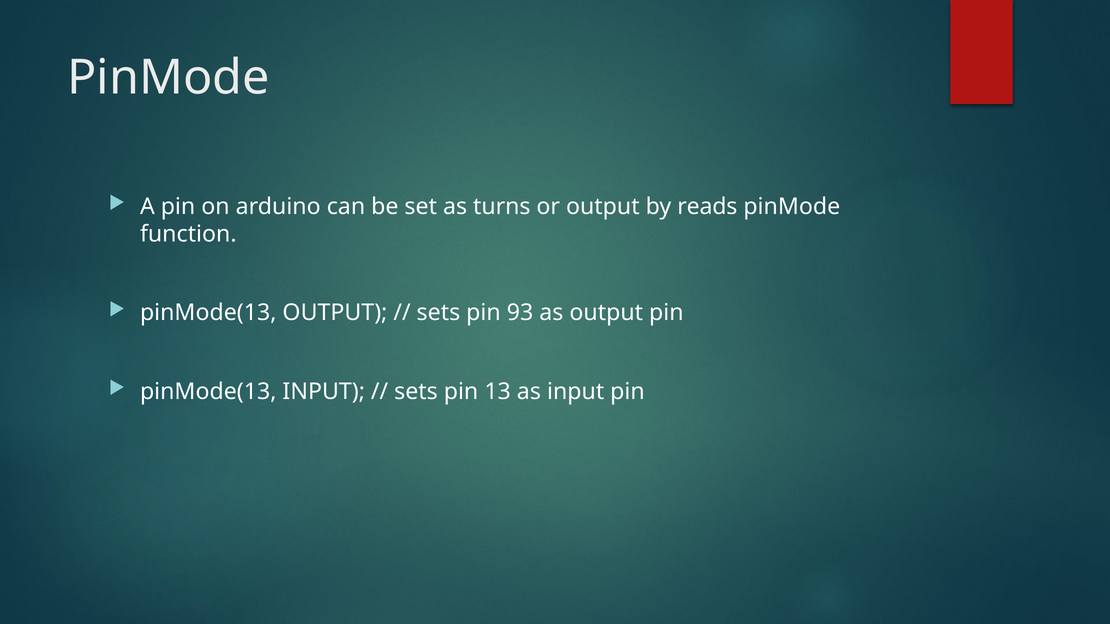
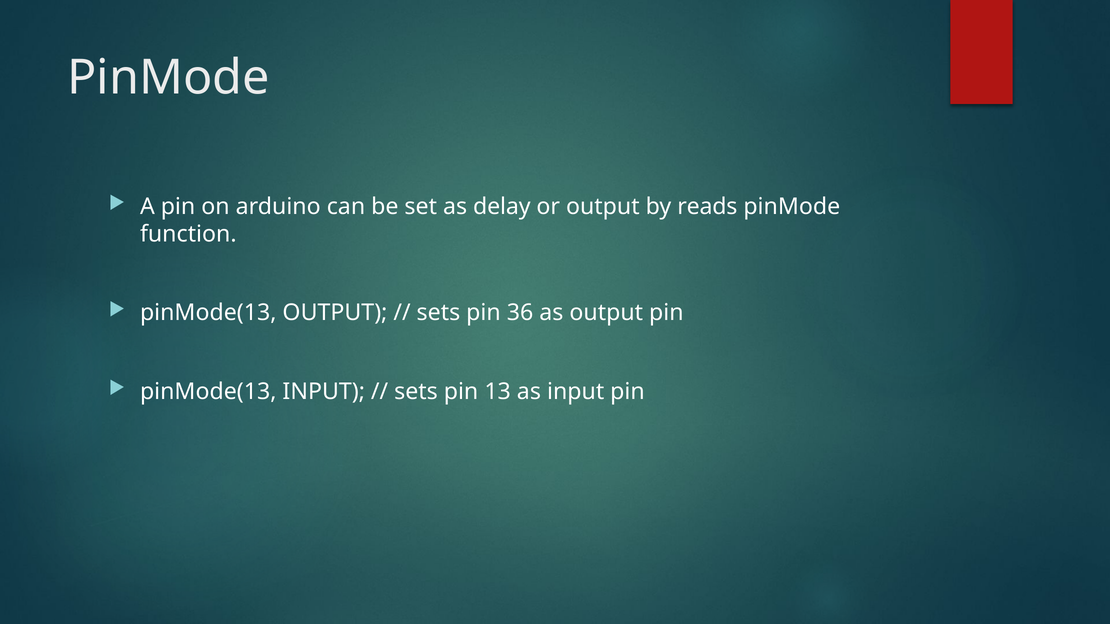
turns: turns -> delay (502, 207)
93: 93 -> 36 (520, 313)
